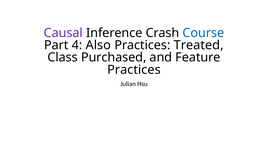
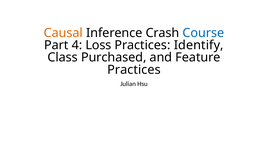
Causal colour: purple -> orange (63, 33)
Also: Also -> Loss (98, 45)
Treated: Treated -> Identify (199, 45)
